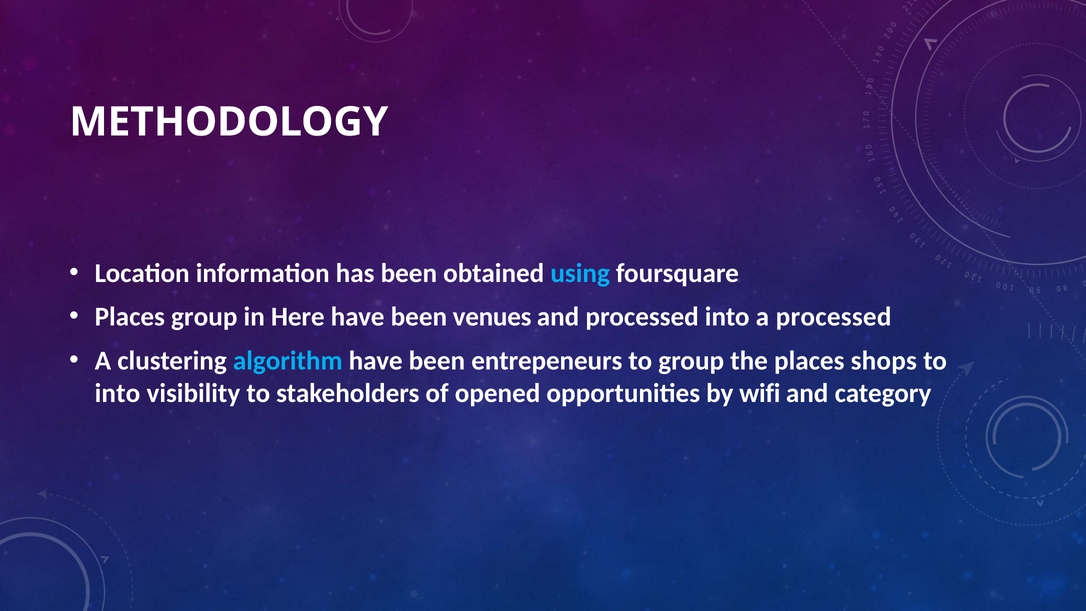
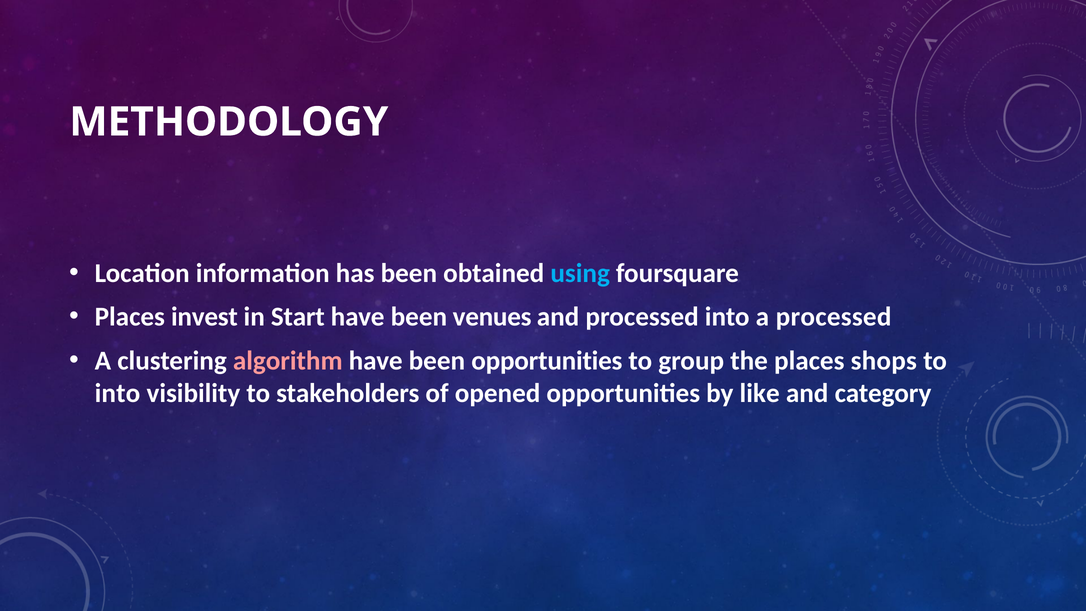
Places group: group -> invest (204, 317)
Here: Here -> Start (298, 317)
algorithm colour: light blue -> pink (288, 361)
been entrepeneurs: entrepeneurs -> opportunities (547, 361)
wifi: wifi -> like (760, 393)
